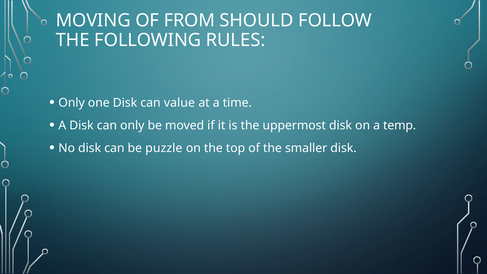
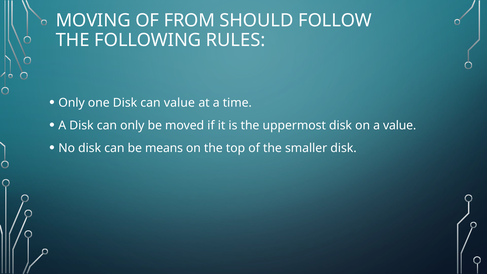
a temp: temp -> value (400, 125)
puzzle: puzzle -> means (164, 148)
